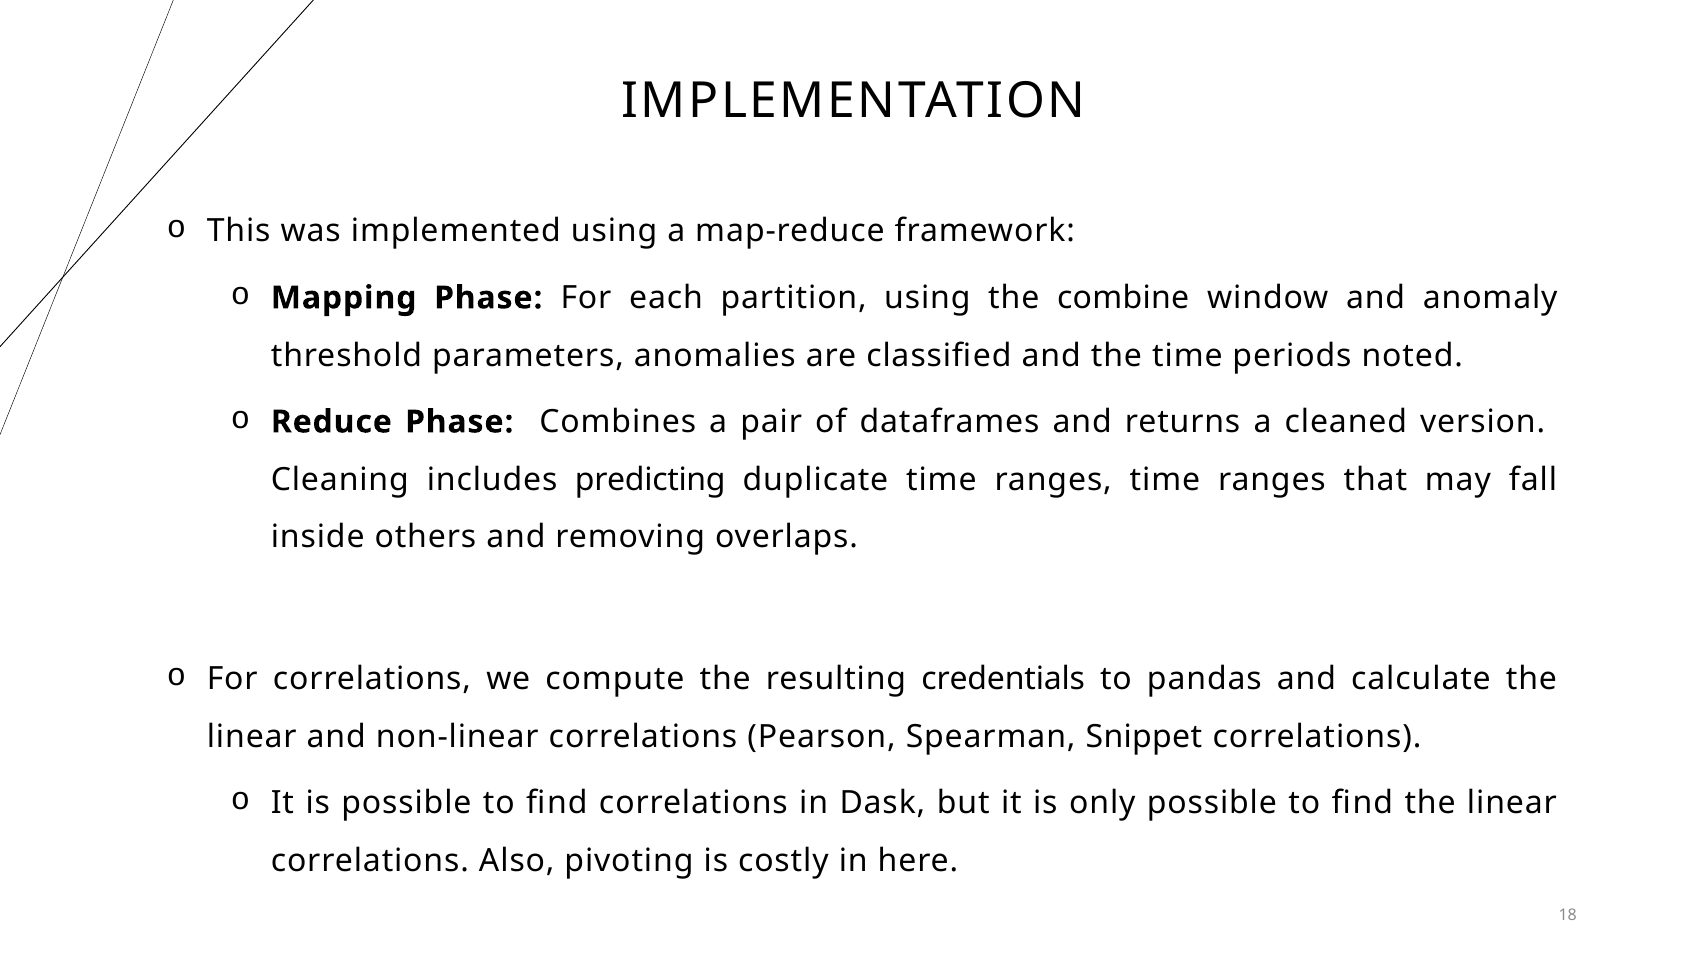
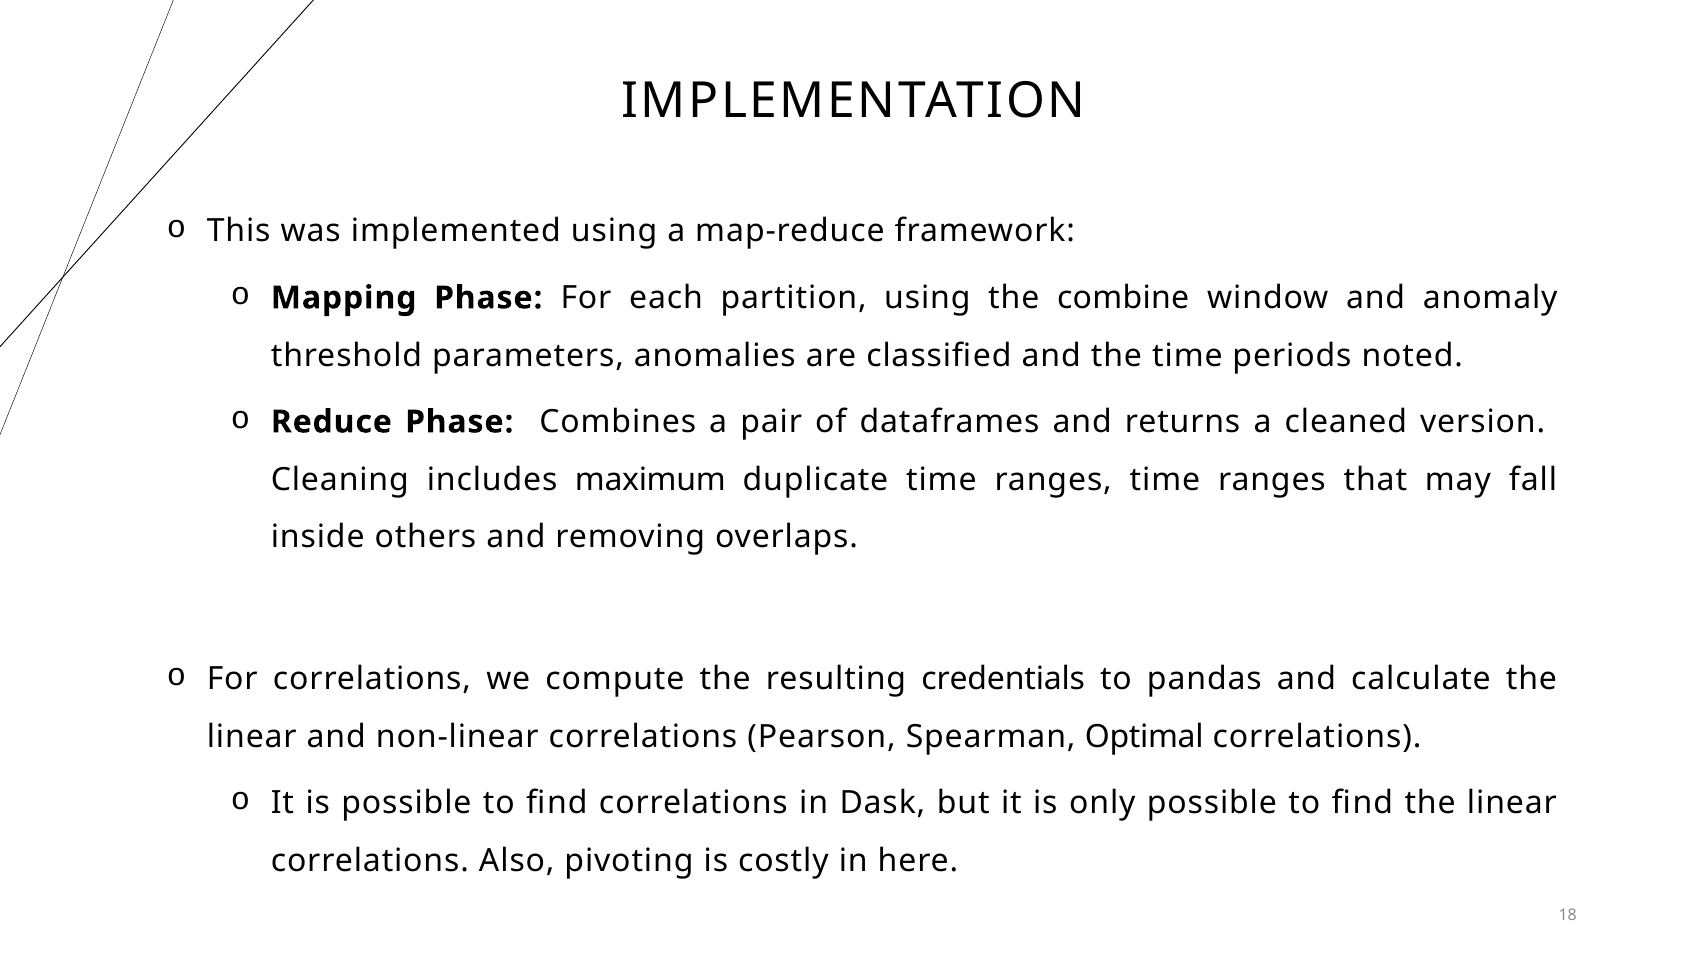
predicting: predicting -> maximum (650, 480)
Snippet: Snippet -> Optimal (1144, 737)
